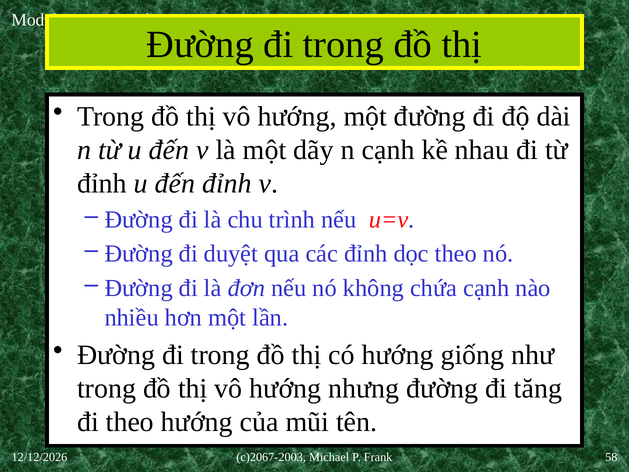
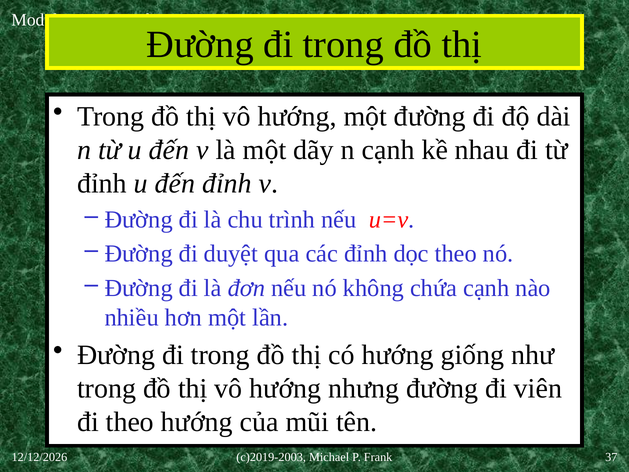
tăng: tăng -> viên (538, 388)
c)2067-2003: c)2067-2003 -> c)2019-2003 (271, 457)
58: 58 -> 37 (611, 457)
